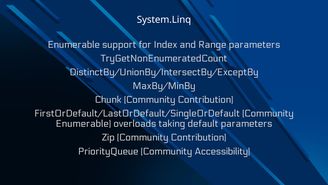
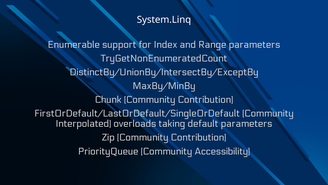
Enumerable: Enumerable -> Interpolated (83, 123)
